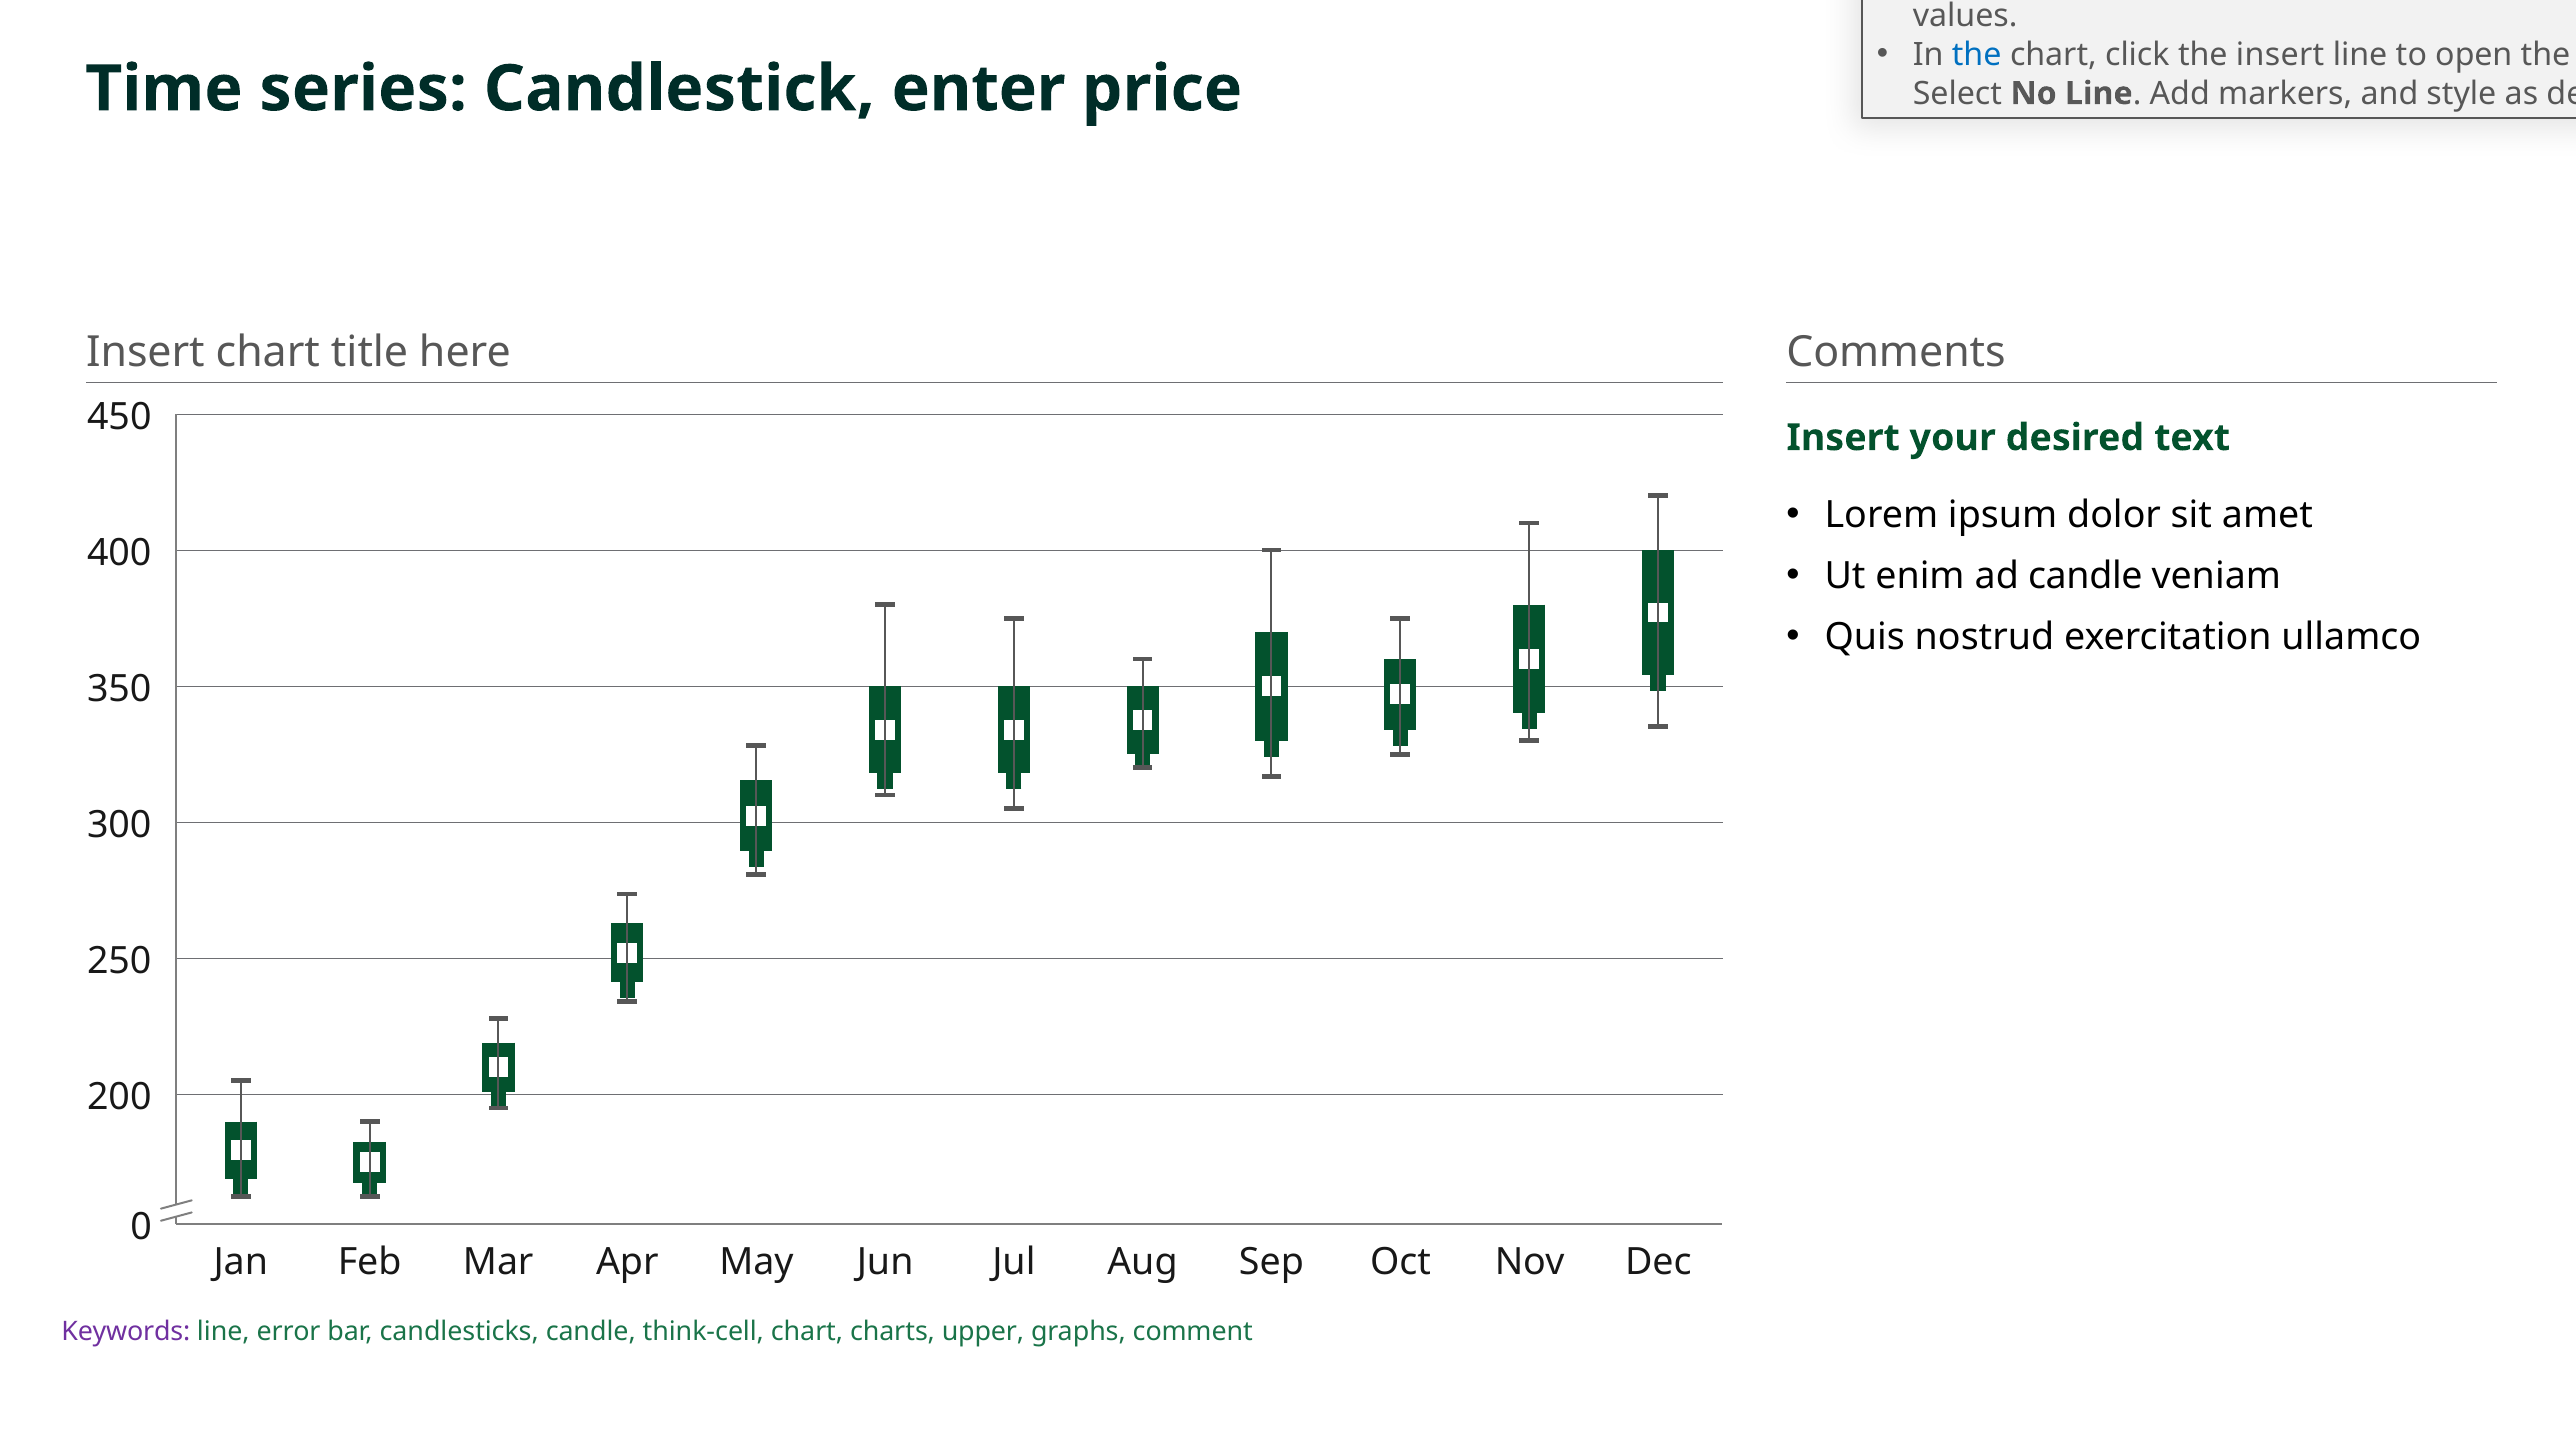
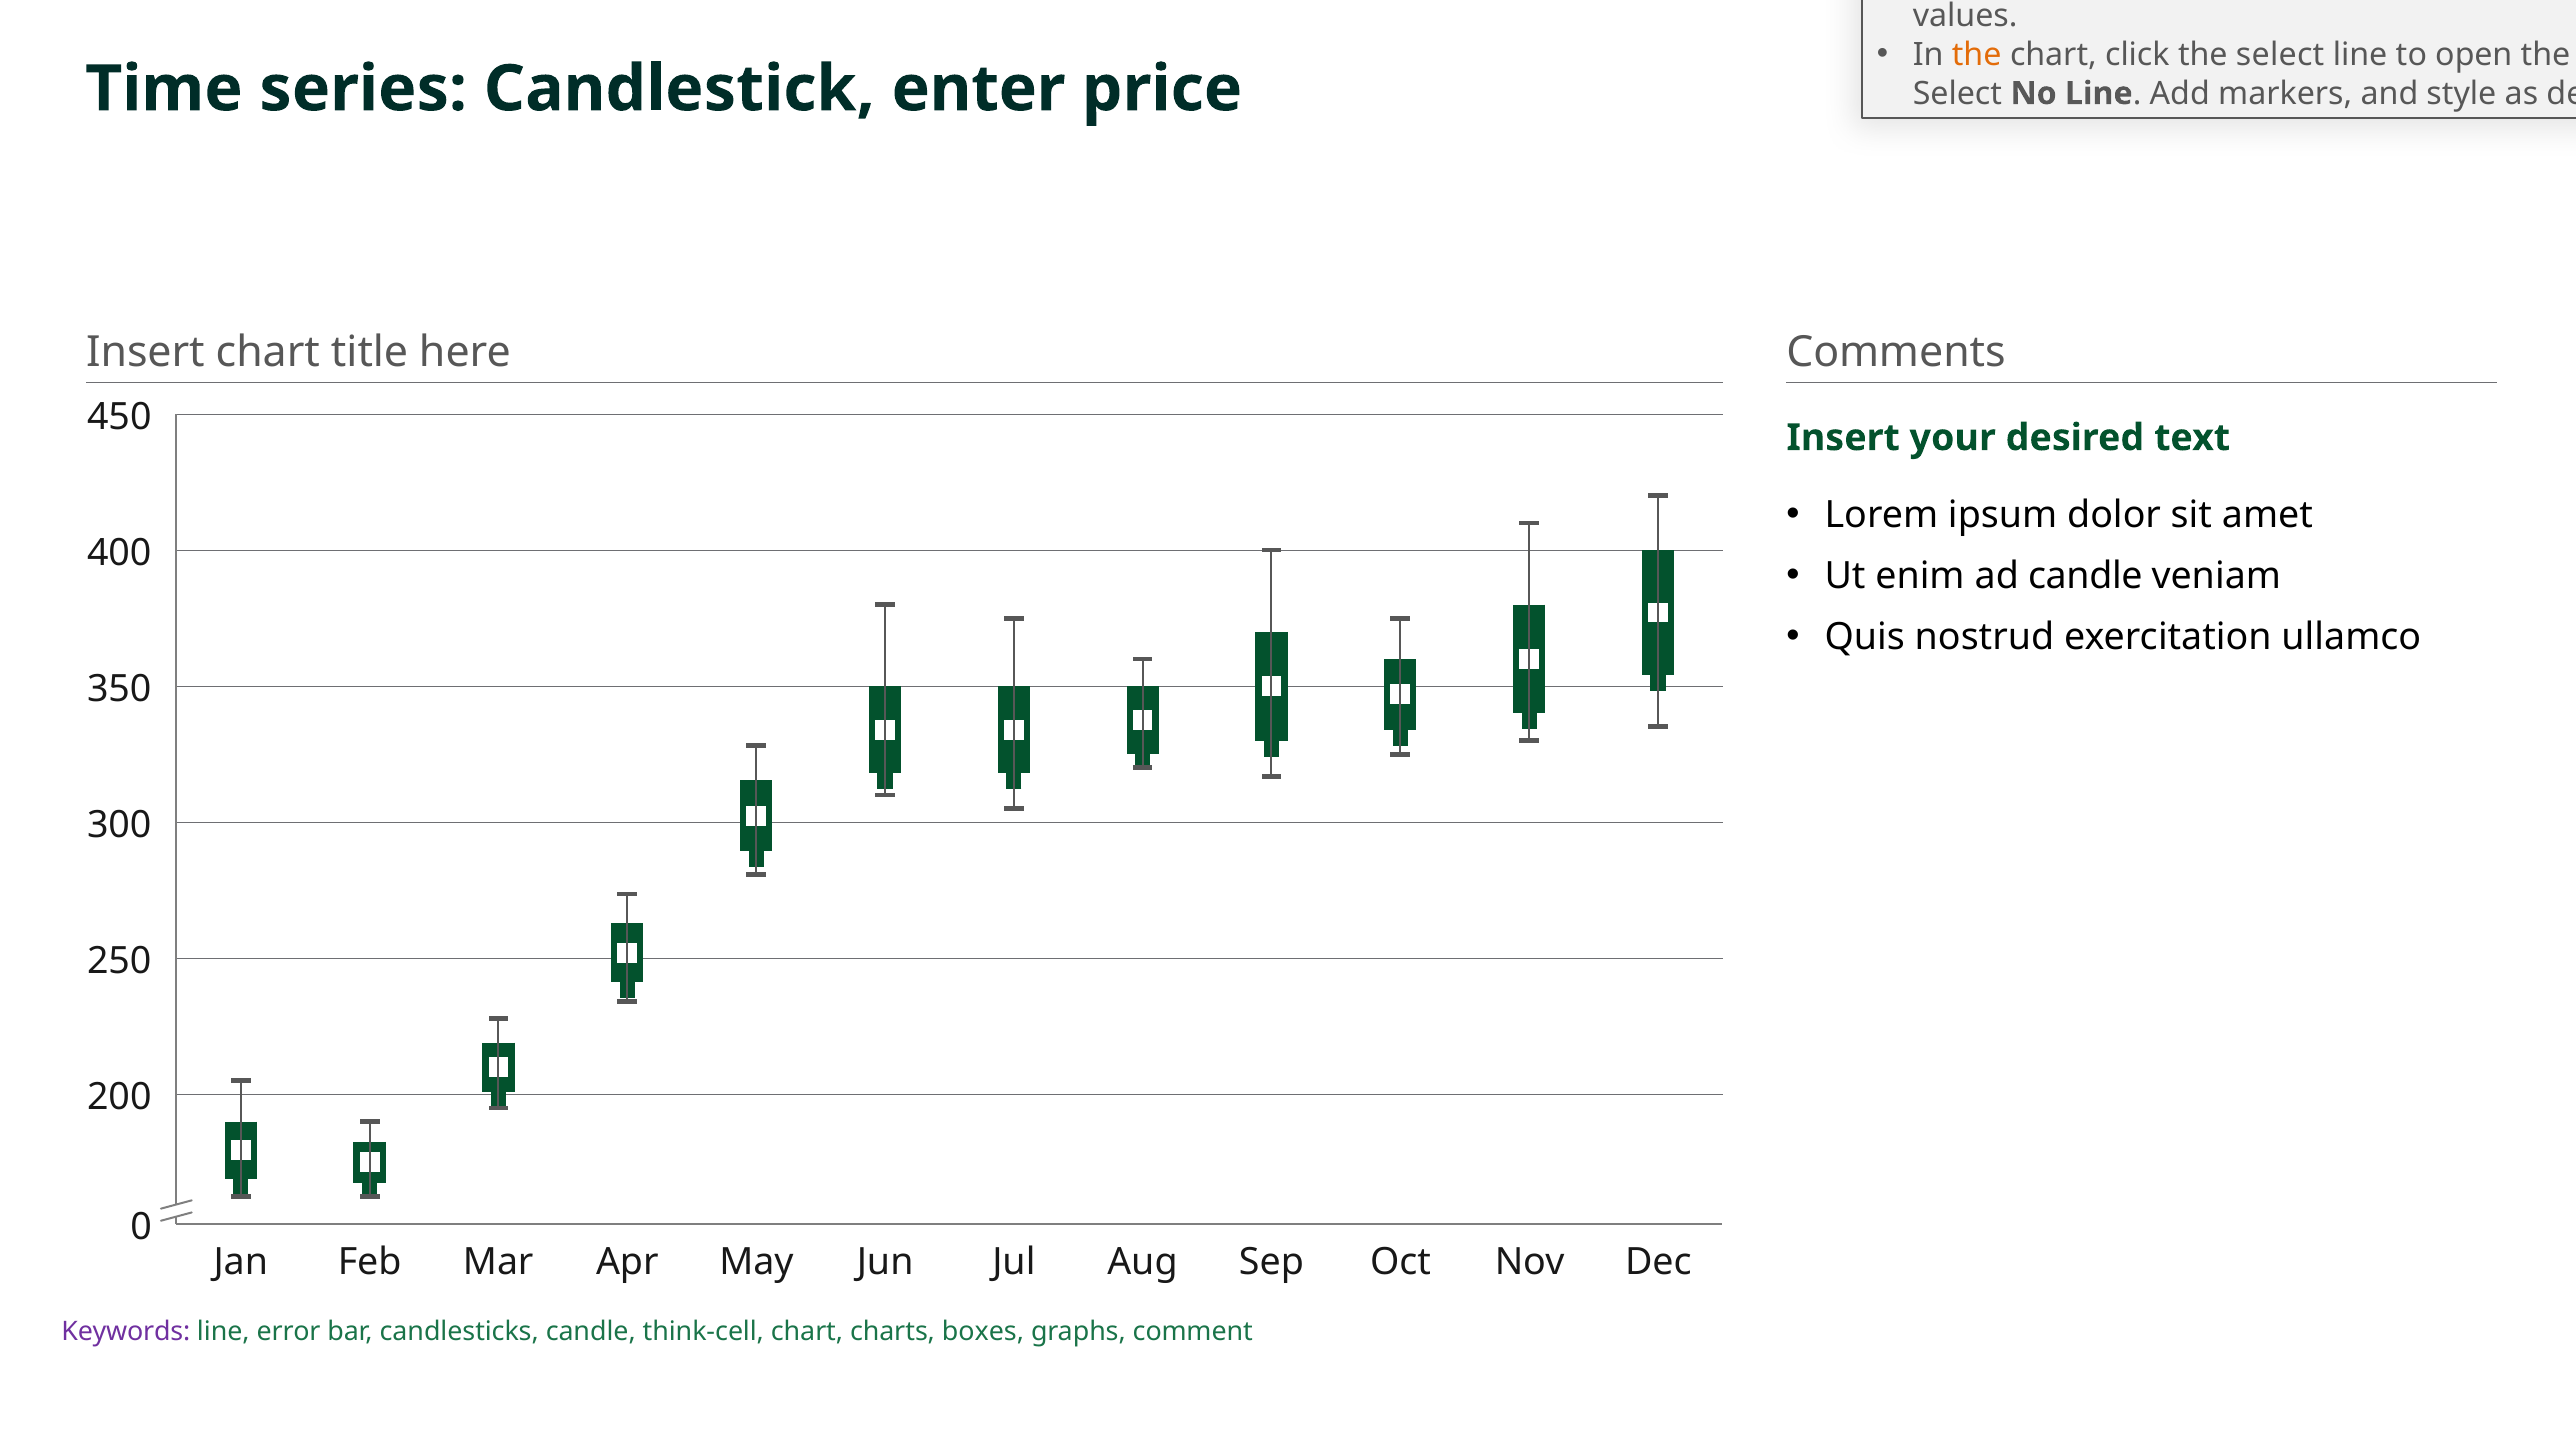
the colour: blue -> orange (1977, 55)
the insert: insert -> select (2280, 55)
charts upper: upper -> boxes (983, 1331)
